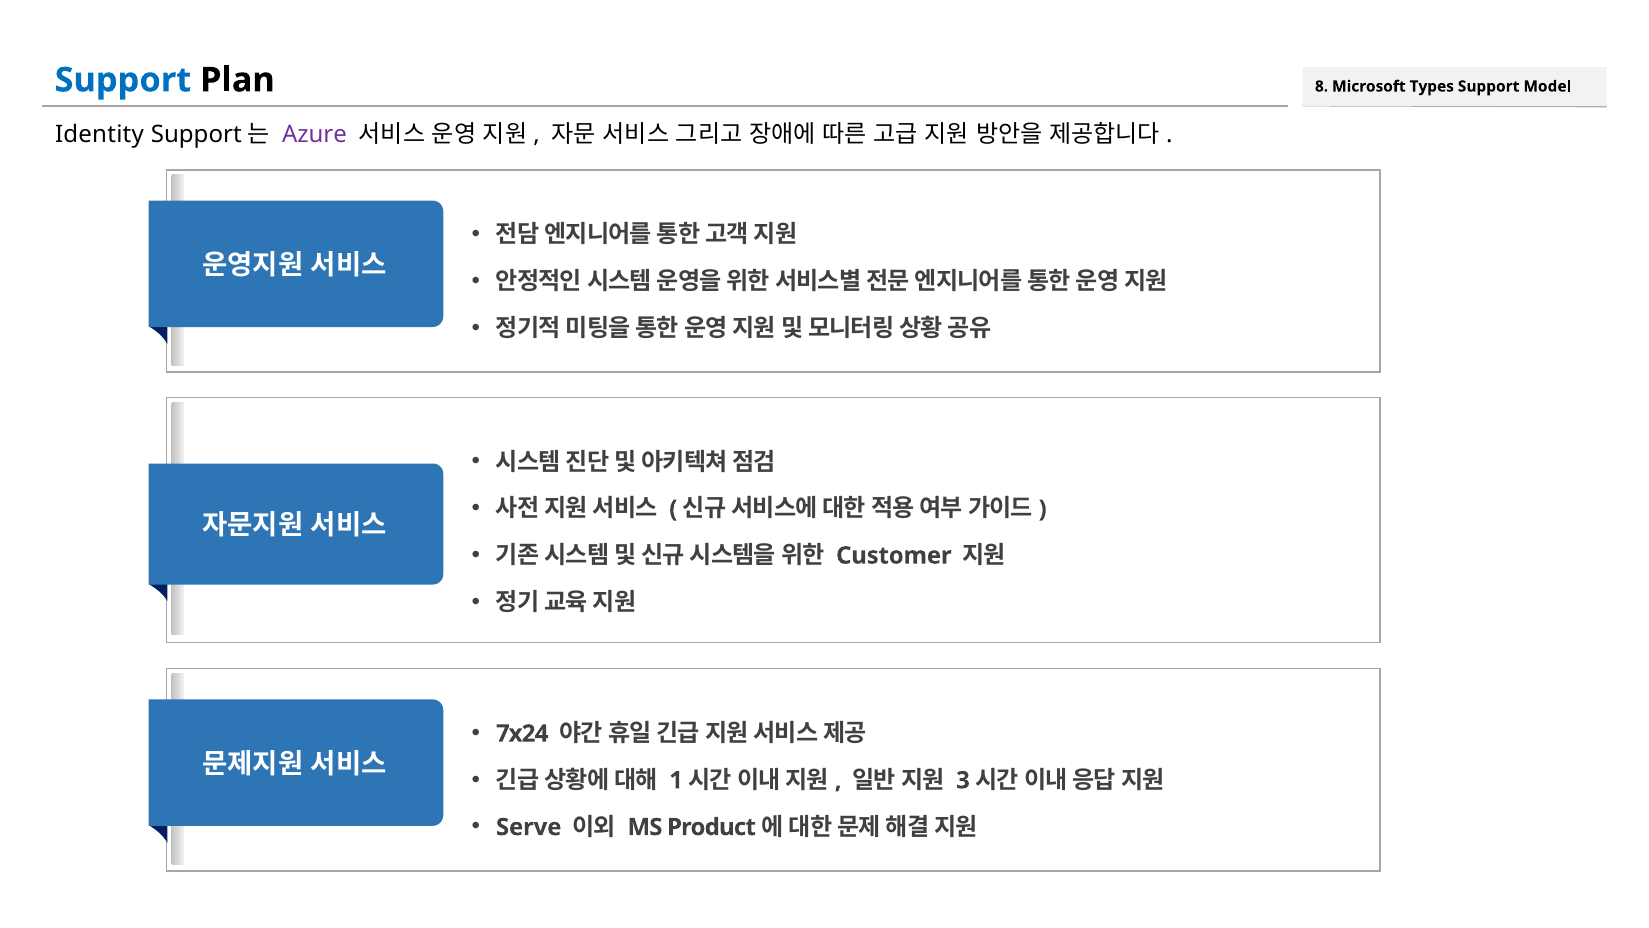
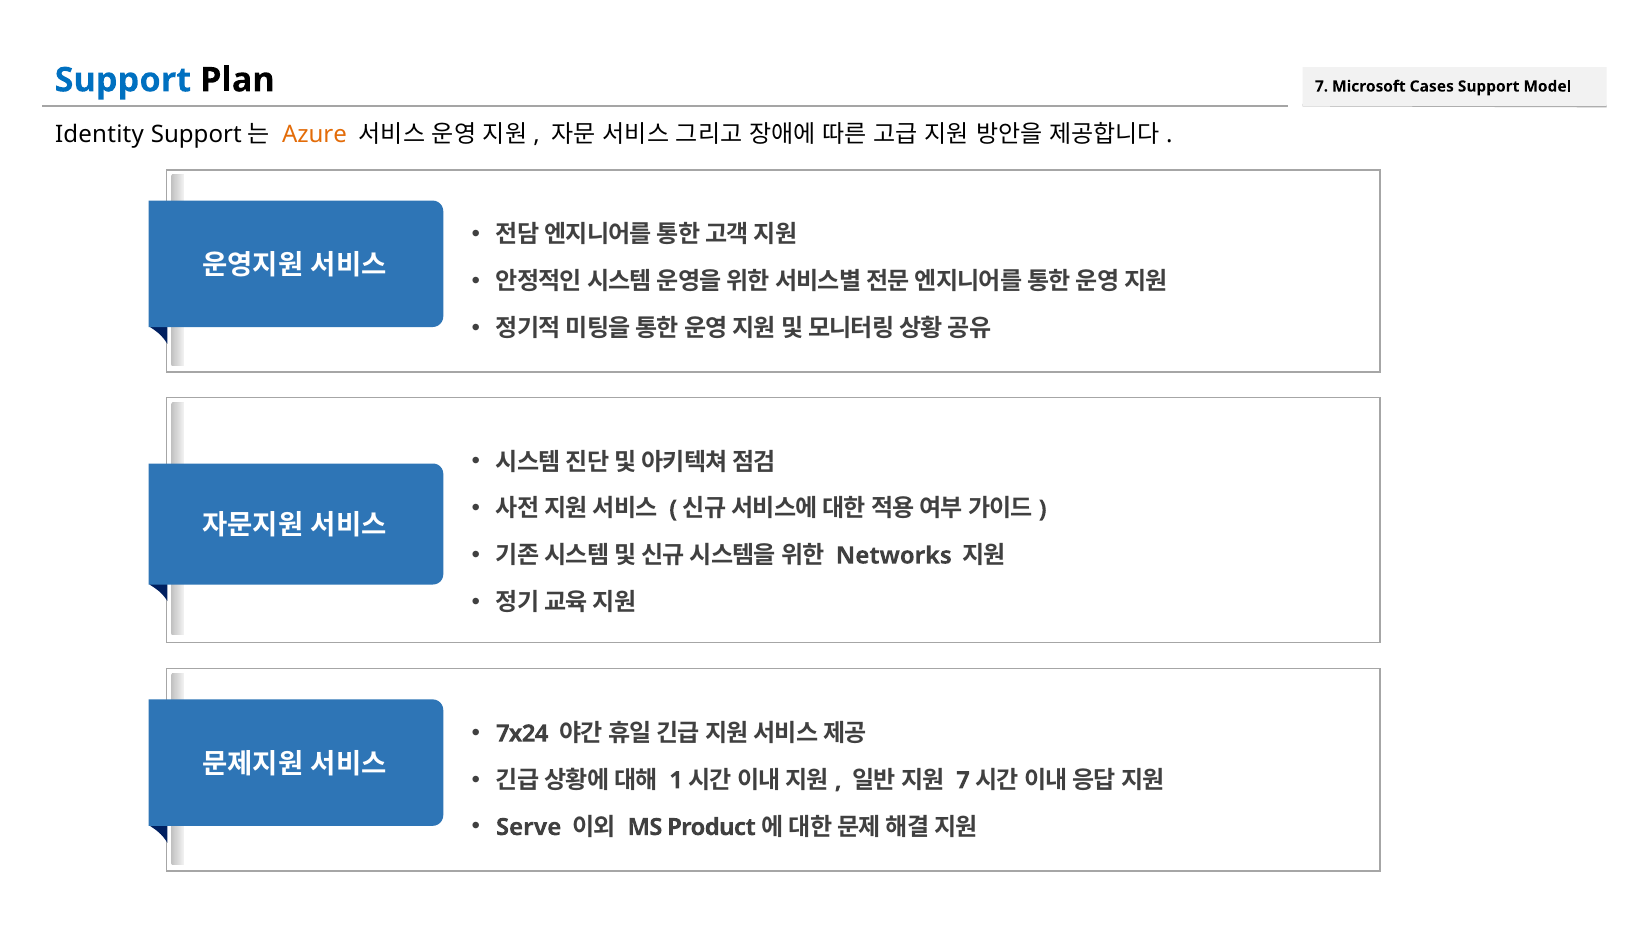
Plan 8: 8 -> 7 (1321, 86)
Types: Types -> Cases (1432, 86)
Azure colour: purple -> orange (315, 135)
Customer: Customer -> Networks (894, 555)
3: 3 -> 7 (963, 780)
